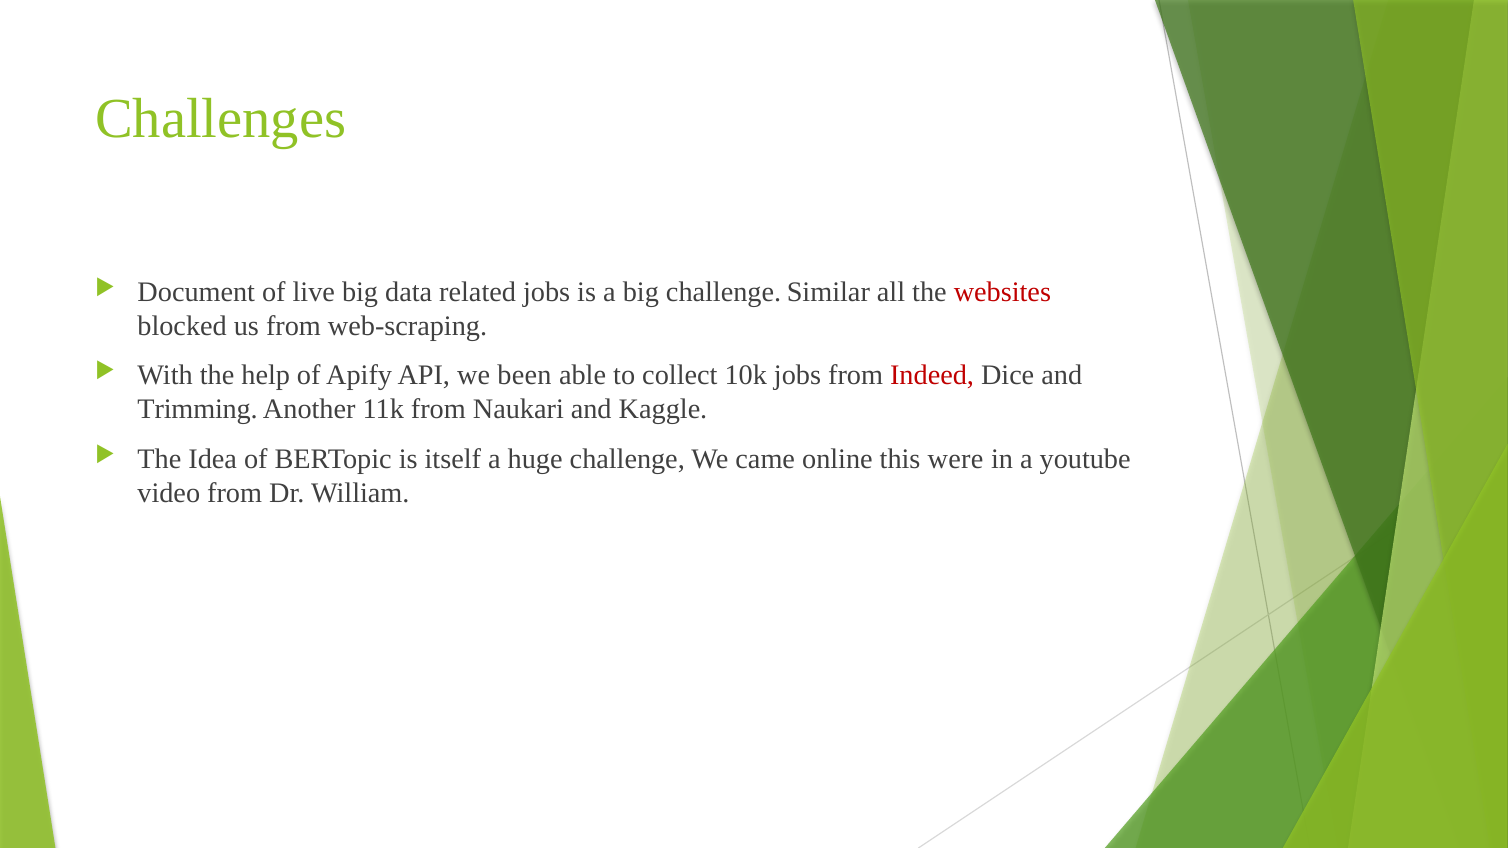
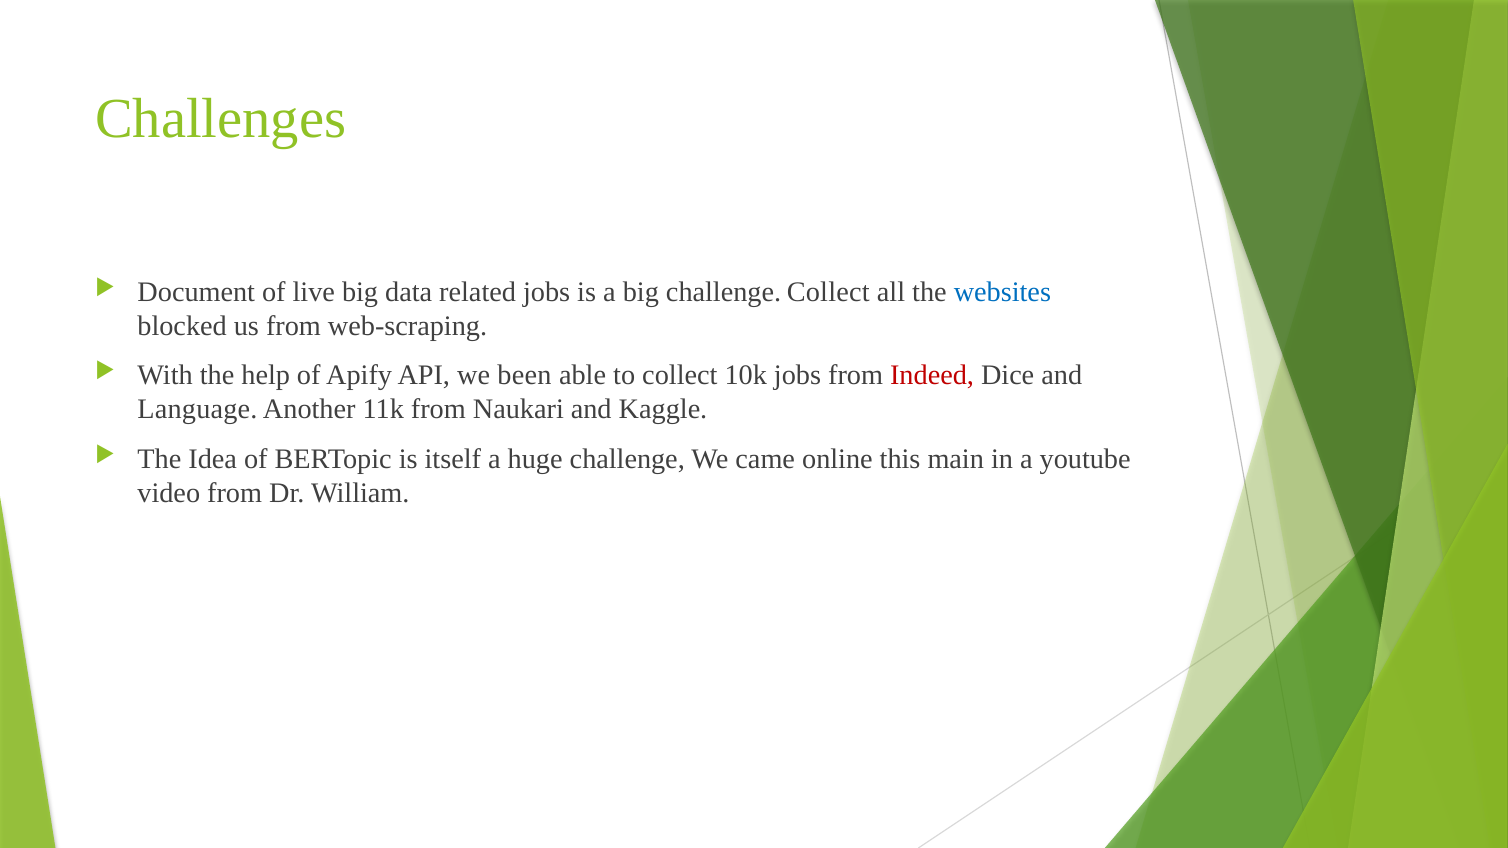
challenge Similar: Similar -> Collect (828, 292)
websites colour: red -> blue (1002, 292)
Trimming: Trimming -> Language (197, 409)
were: were -> main (956, 459)
